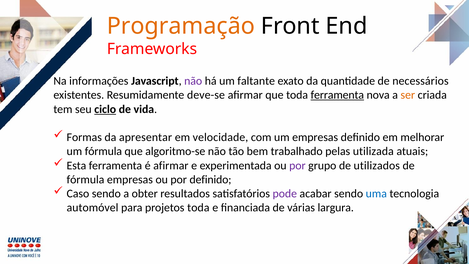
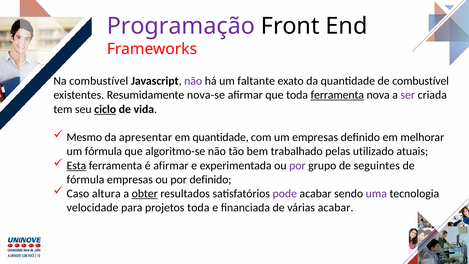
Programação colour: orange -> purple (181, 26)
Na informações: informações -> combustível (99, 81)
de necessários: necessários -> combustível (421, 81)
deve-se: deve-se -> nova-se (206, 95)
ser colour: orange -> purple (408, 95)
Formas: Formas -> Mesmo (84, 137)
em velocidade: velocidade -> quantidade (221, 137)
utilizada: utilizada -> utilizado (373, 151)
Esta underline: none -> present (76, 165)
utilizados: utilizados -> seguintes (377, 165)
Caso sendo: sendo -> altura (106, 193)
obter underline: none -> present (145, 193)
uma colour: blue -> purple (376, 193)
automóvel: automóvel -> velocidade (93, 208)
várias largura: largura -> acabar (336, 208)
